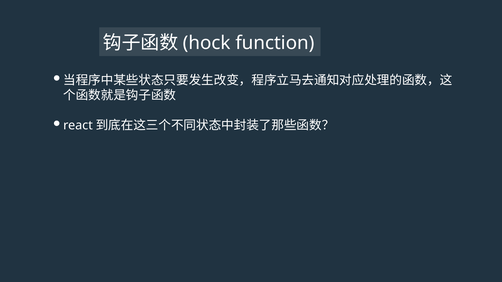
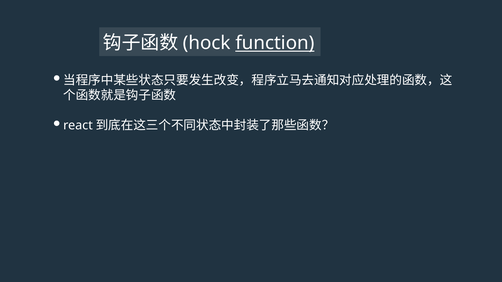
function underline: none -> present (275, 43)
